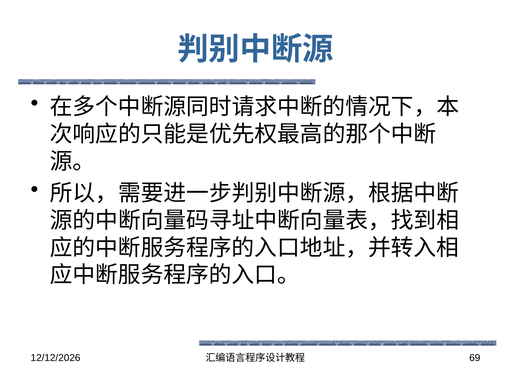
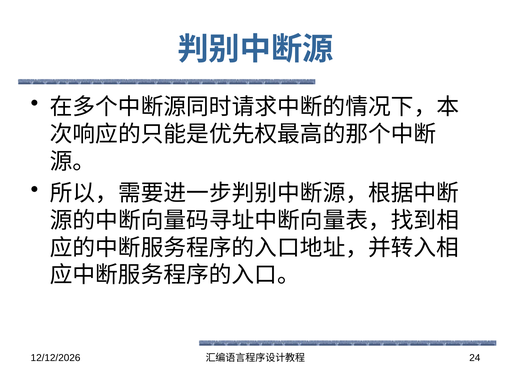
69: 69 -> 24 (475, 358)
